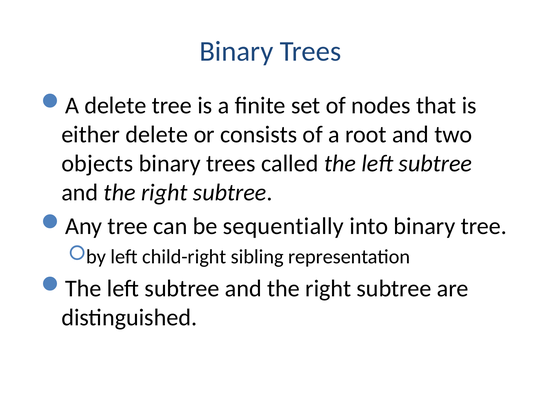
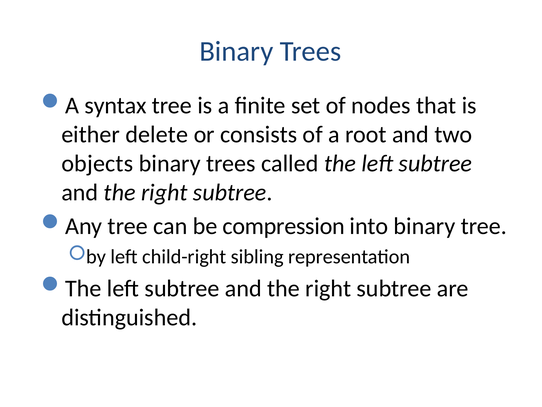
A delete: delete -> syntax (115, 105)
sequentially: sequentially -> compression (284, 226)
